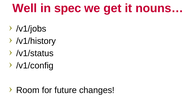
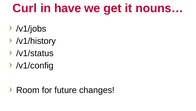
Well: Well -> Curl (25, 8)
spec: spec -> have (68, 8)
